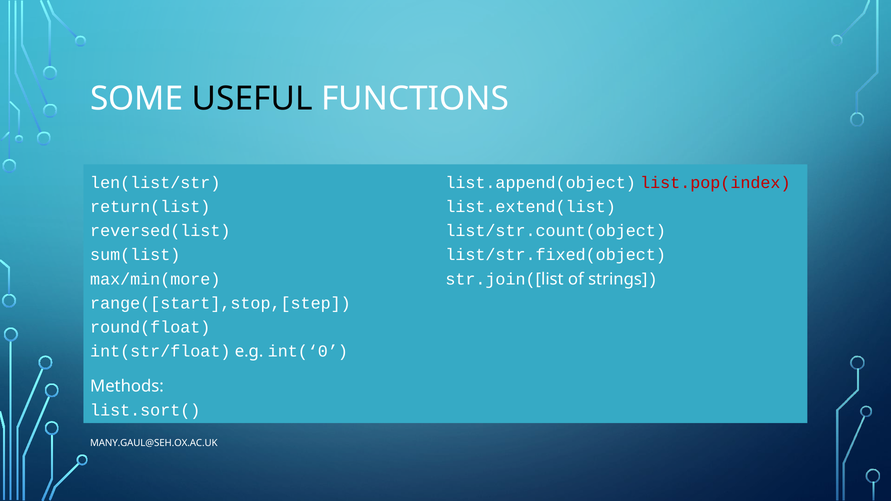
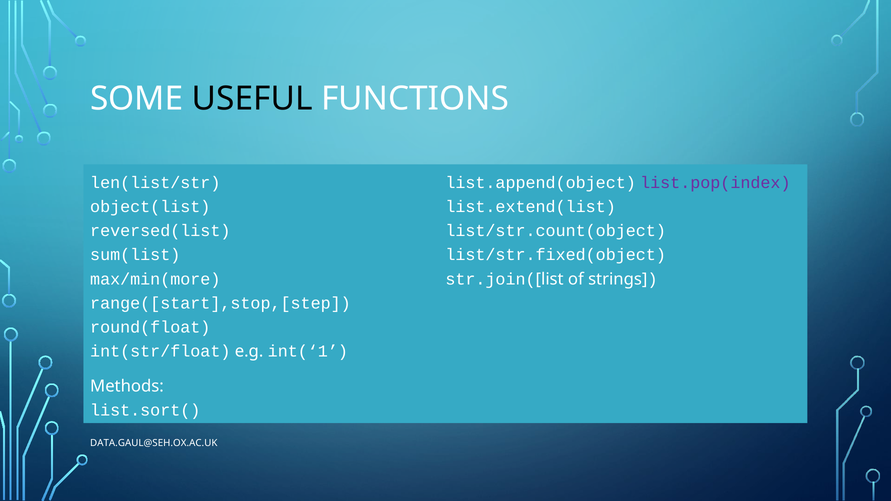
list.pop(index colour: red -> purple (715, 183)
return(list: return(list -> object(list (150, 207)
int(‘0: int(‘0 -> int(‘1 (308, 351)
MANY.GAUL@SEH.OX.AC.UK: MANY.GAUL@SEH.OX.AC.UK -> DATA.GAUL@SEH.OX.AC.UK (154, 443)
